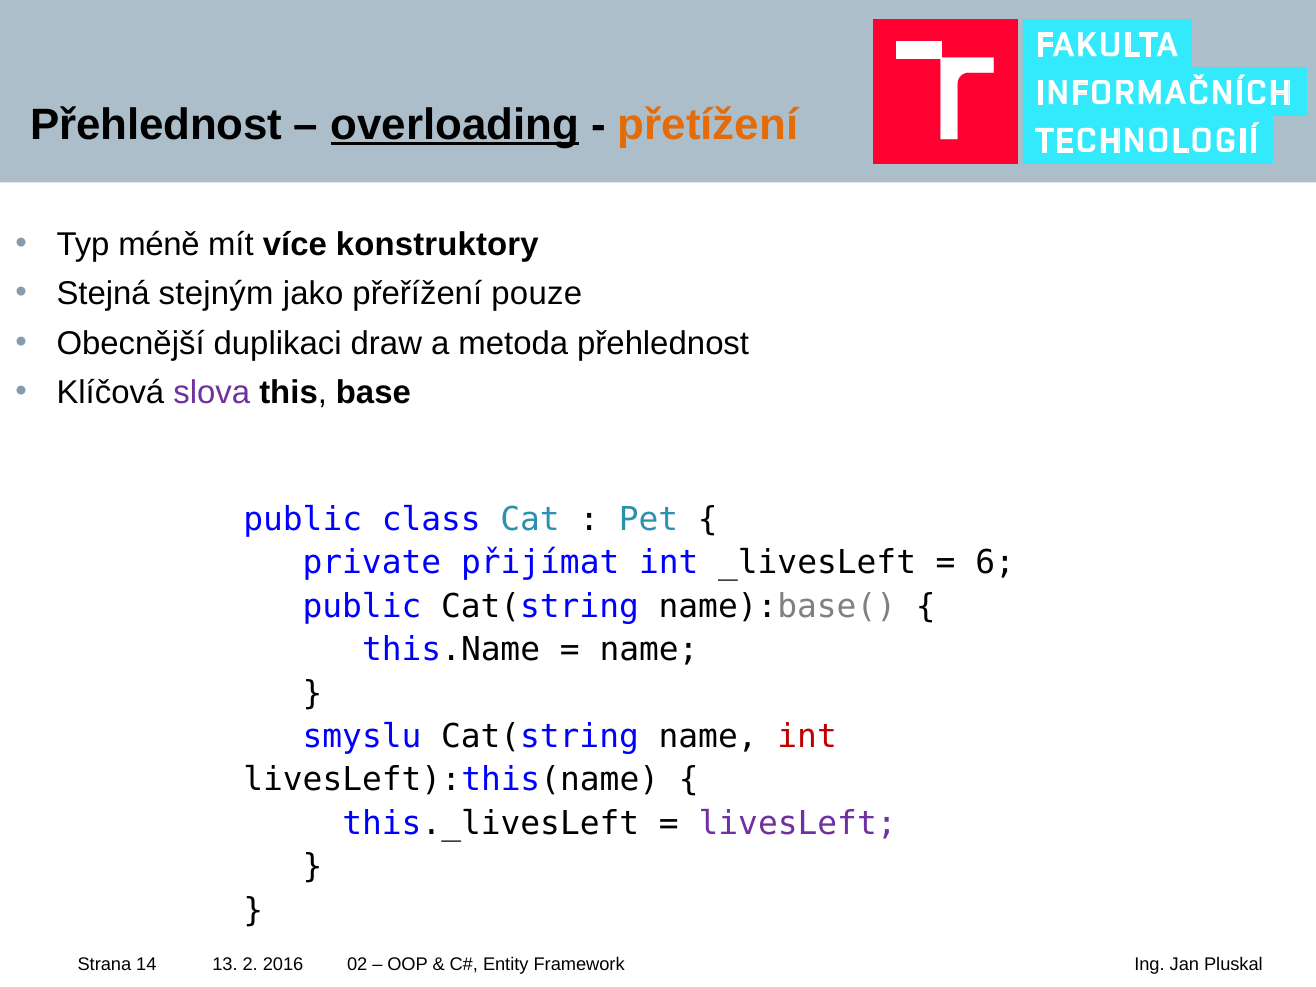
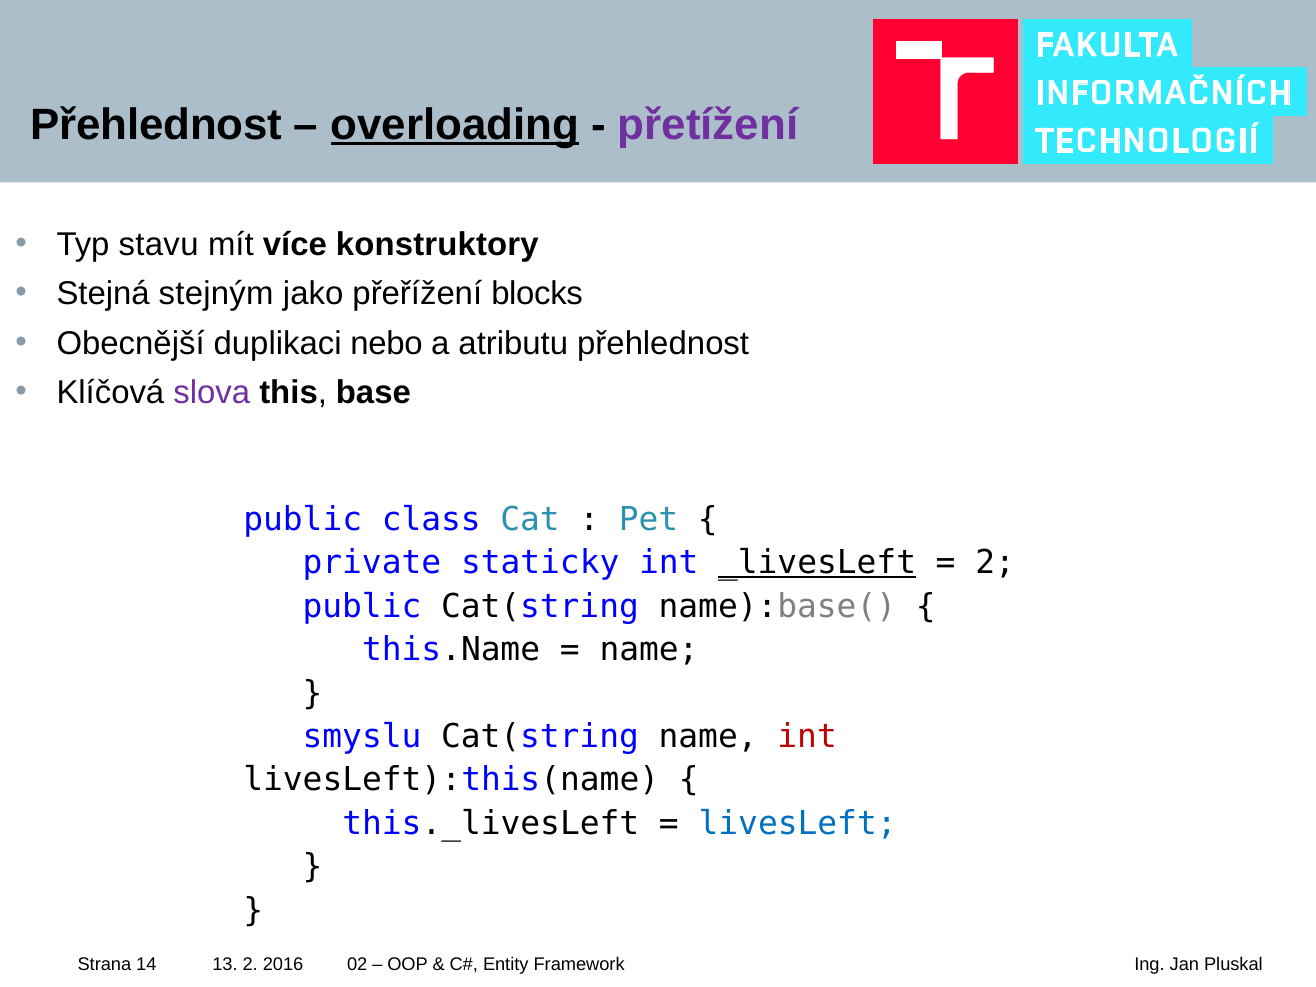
přetížení colour: orange -> purple (708, 125)
méně: méně -> stavu (159, 245)
pouze: pouze -> blocks (537, 294)
draw: draw -> nebo (387, 343)
metoda: metoda -> atributu (513, 343)
přijímat: přijímat -> staticky (540, 563)
_livesLeft underline: none -> present (817, 563)
6: 6 -> 2 (995, 563)
livesLeft colour: purple -> blue (798, 823)
